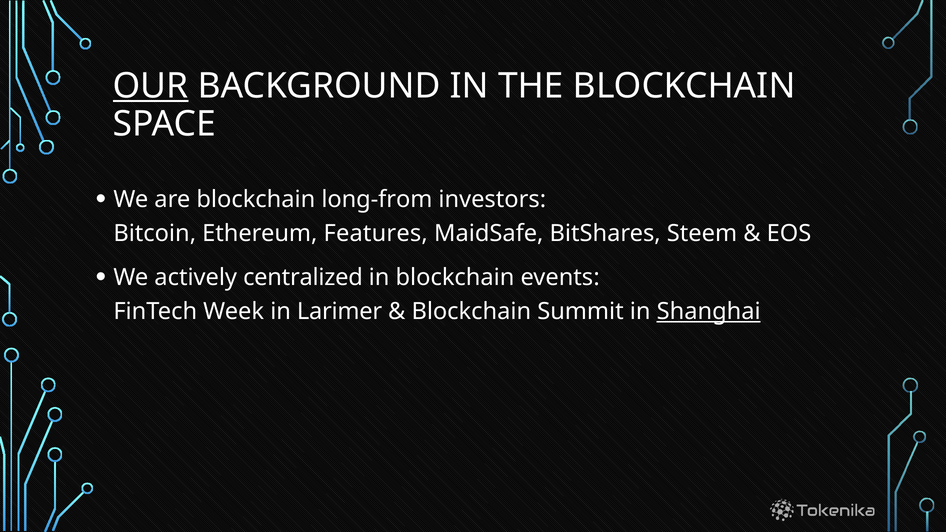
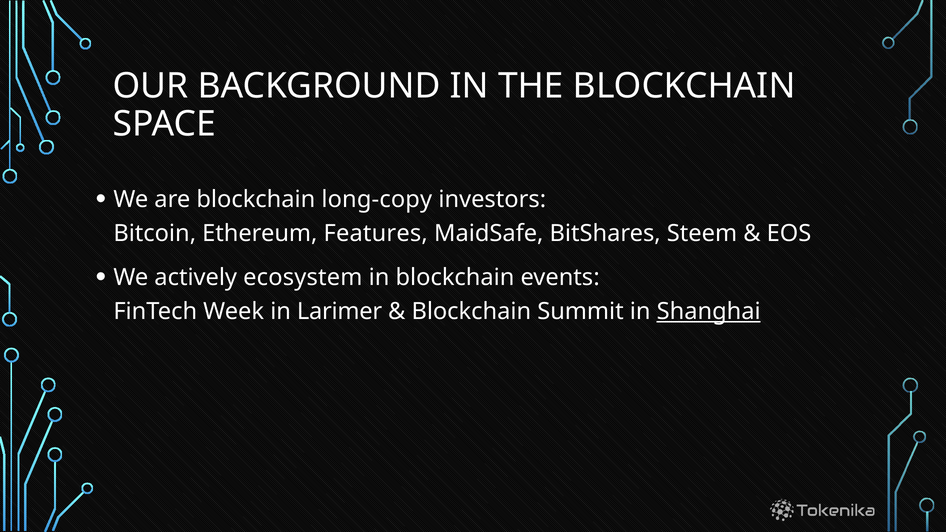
OUR underline: present -> none (151, 86)
long-from: long-from -> long-copy (377, 200)
centralized: centralized -> ecosystem (303, 278)
